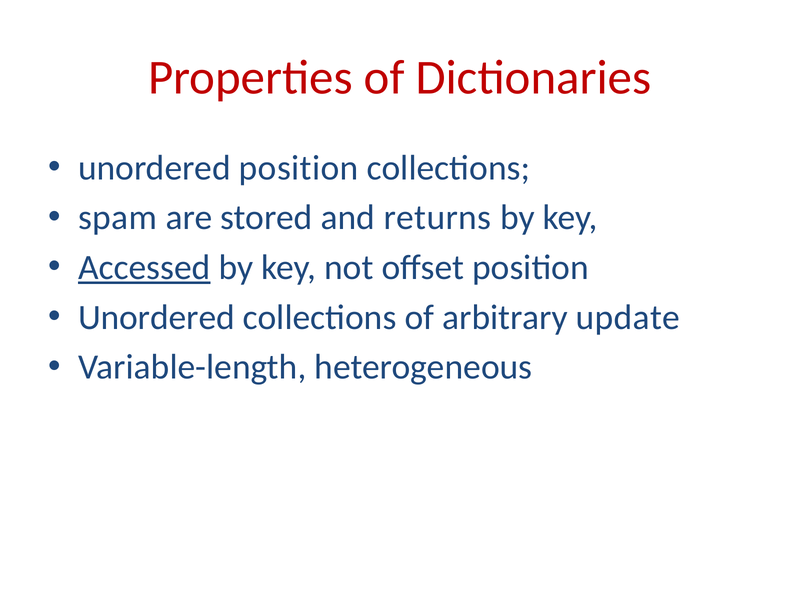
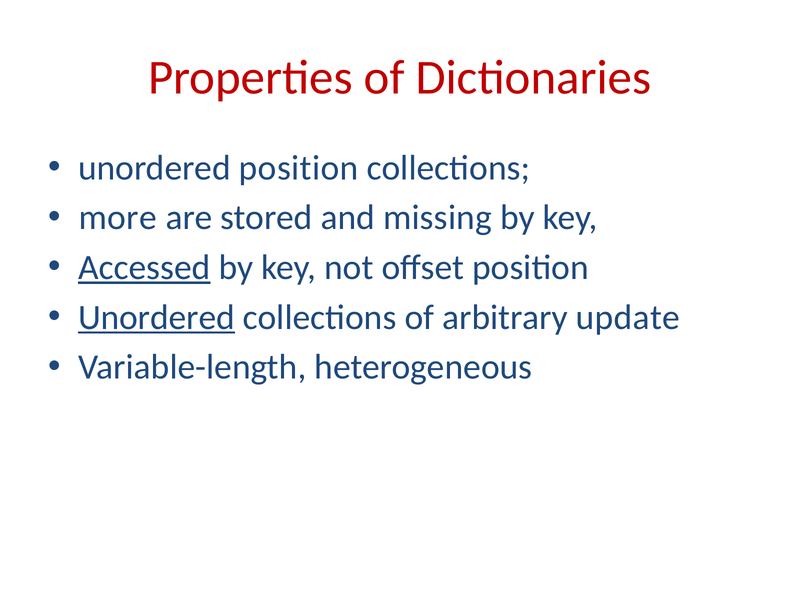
spam: spam -> more (118, 218)
returns: returns -> missing (437, 218)
Unordered underline: none -> present (156, 317)
